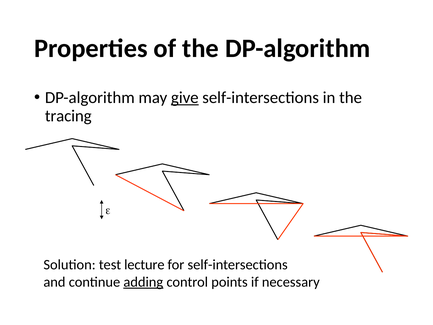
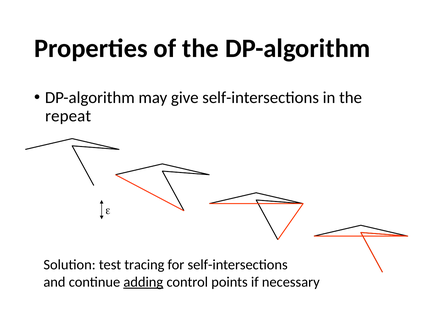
give underline: present -> none (185, 98)
tracing: tracing -> repeat (68, 116)
lecture: lecture -> tracing (144, 264)
